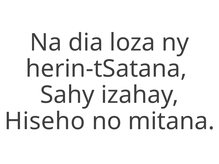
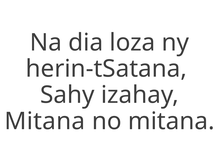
Hiseho: Hiseho -> Mitana (45, 121)
